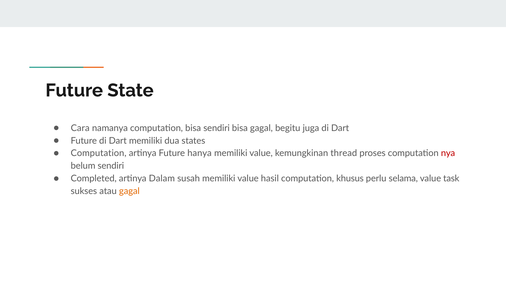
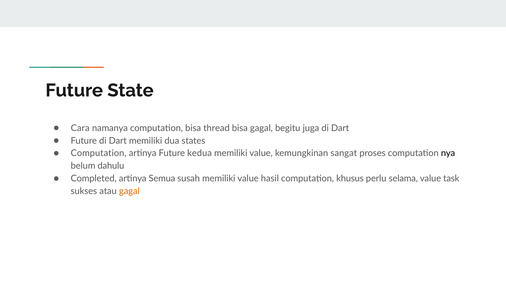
bisa sendiri: sendiri -> thread (216, 128)
hanya: hanya -> kedua (200, 153)
thread: thread -> sangat (344, 153)
nya colour: red -> black (448, 153)
belum sendiri: sendiri -> dahulu (111, 166)
Dalam: Dalam -> Semua (162, 178)
